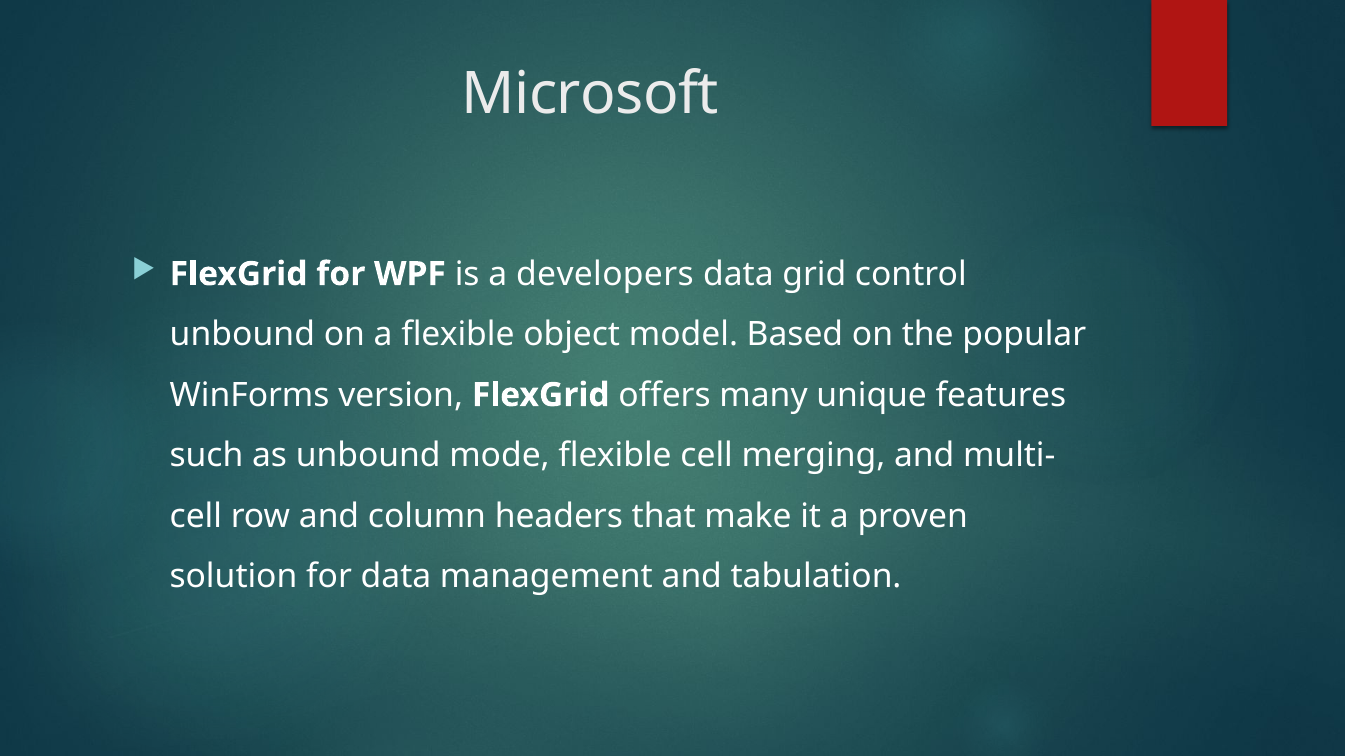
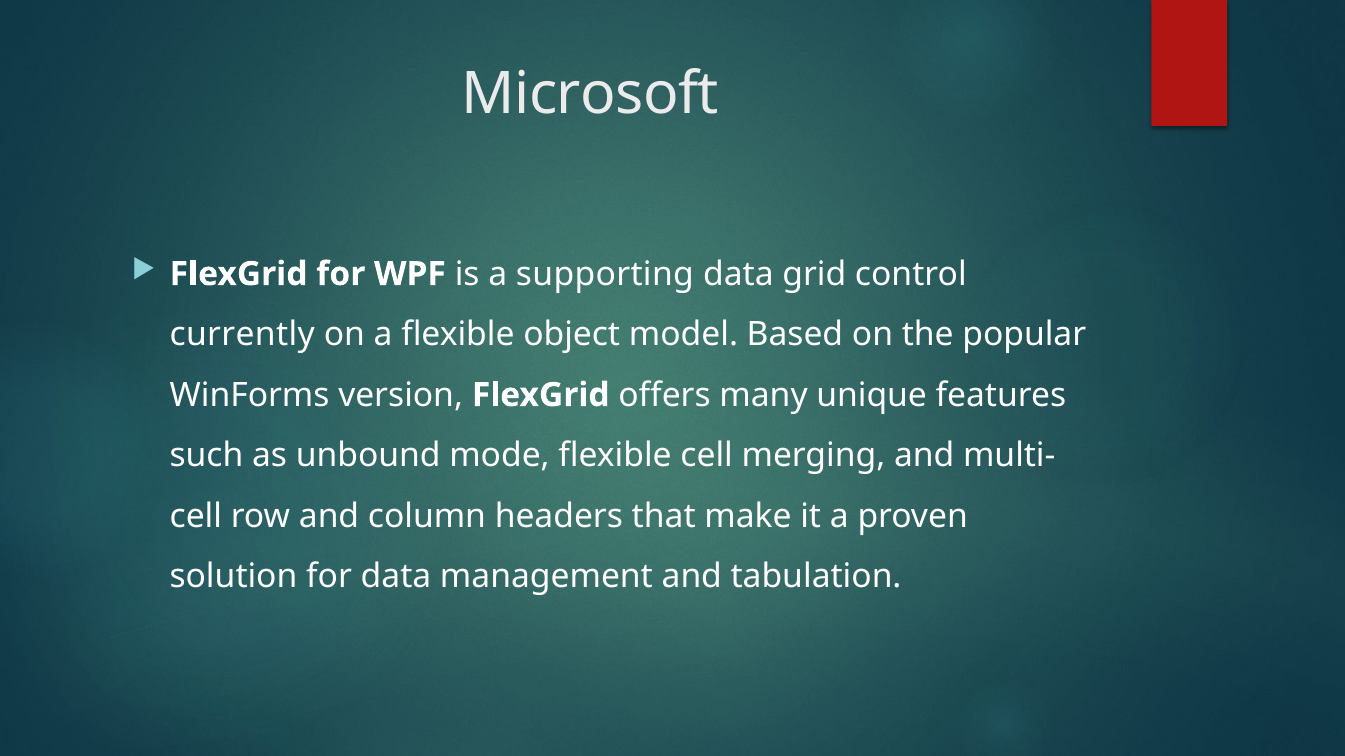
developers: developers -> supporting (605, 274)
unbound: unbound -> currently (242, 335)
